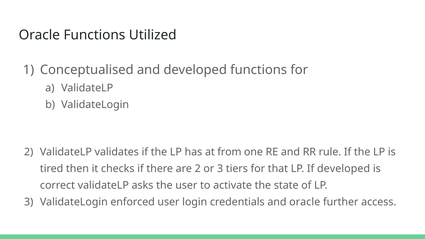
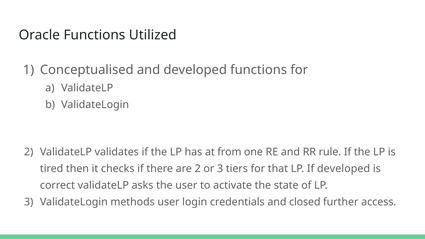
enforced: enforced -> methods (133, 202)
and oracle: oracle -> closed (305, 202)
